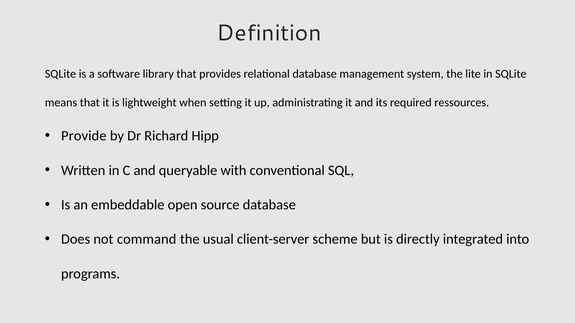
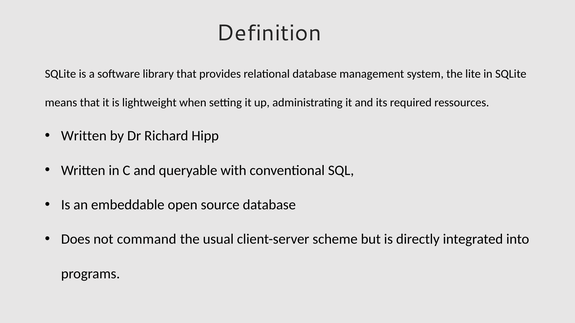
Provide: Provide -> Written (84, 136)
